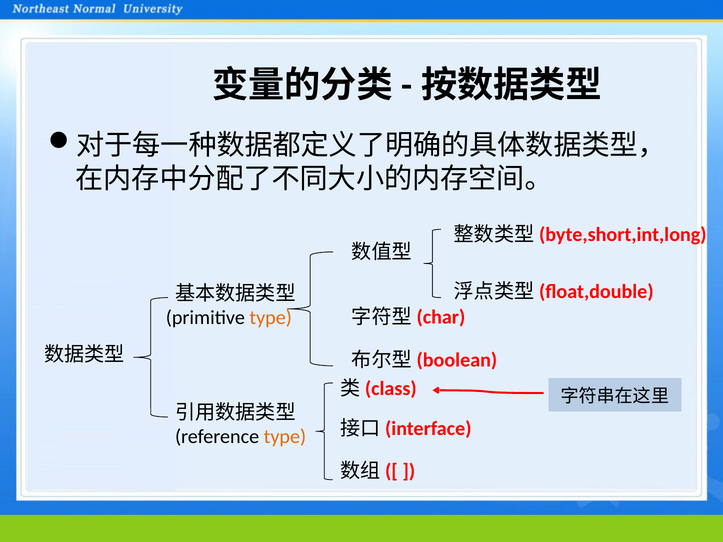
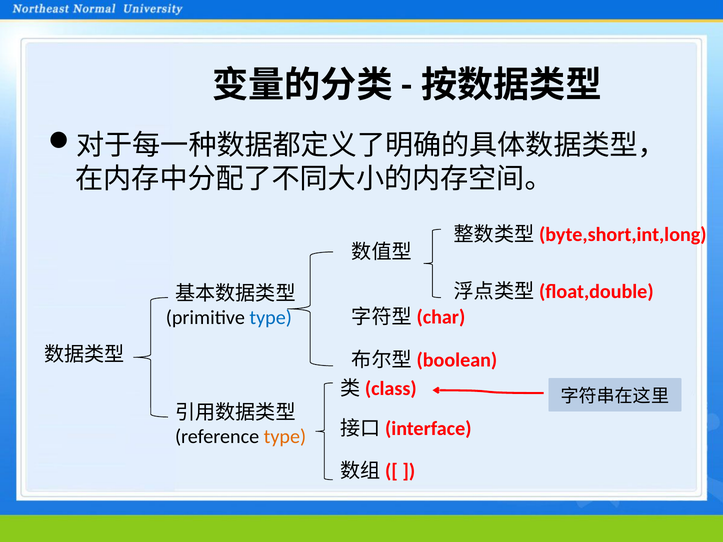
type colour: orange -> blue (271, 318)
